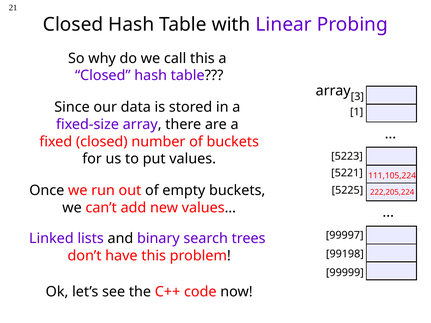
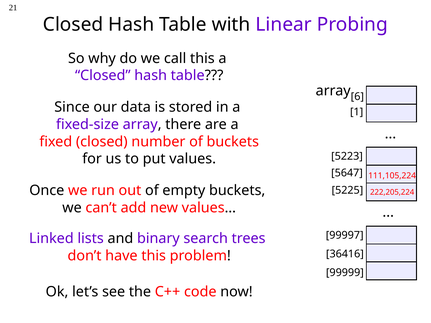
3: 3 -> 6 (357, 97)
5221: 5221 -> 5647 (347, 173)
99198: 99198 -> 36416 (345, 254)
